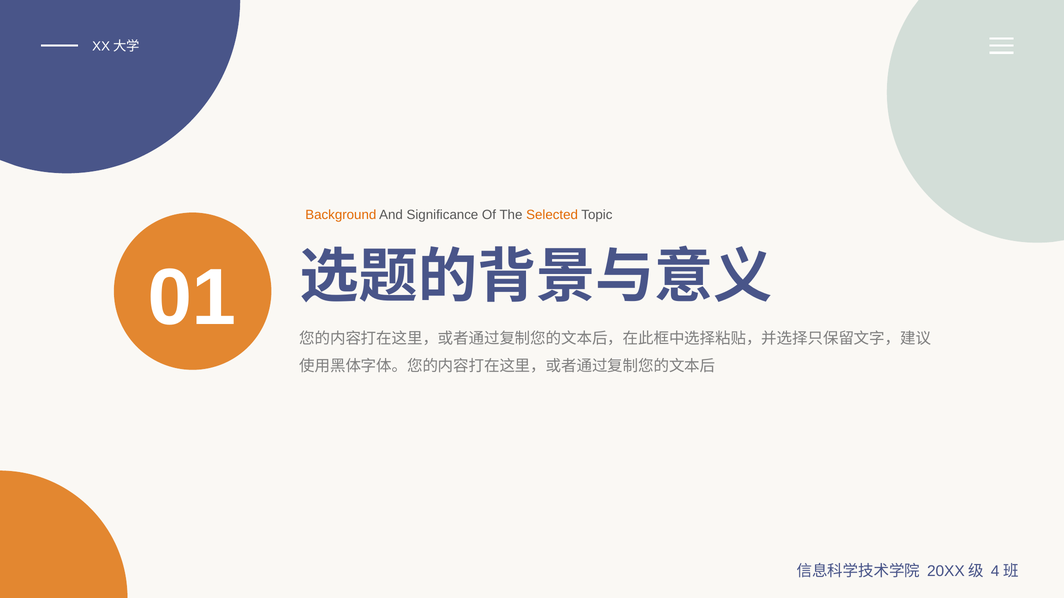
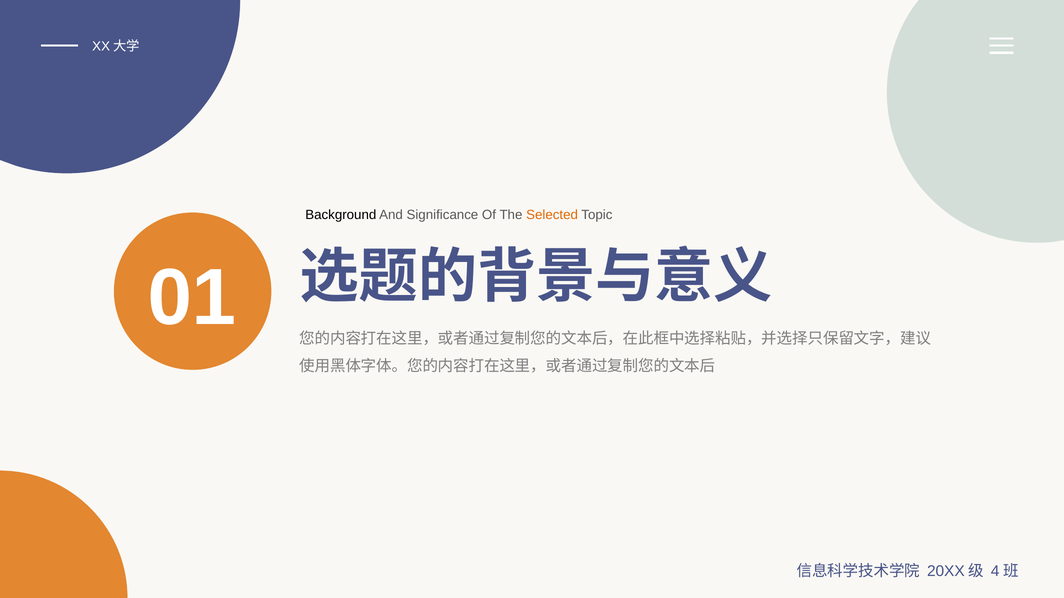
Background colour: orange -> black (341, 215)
